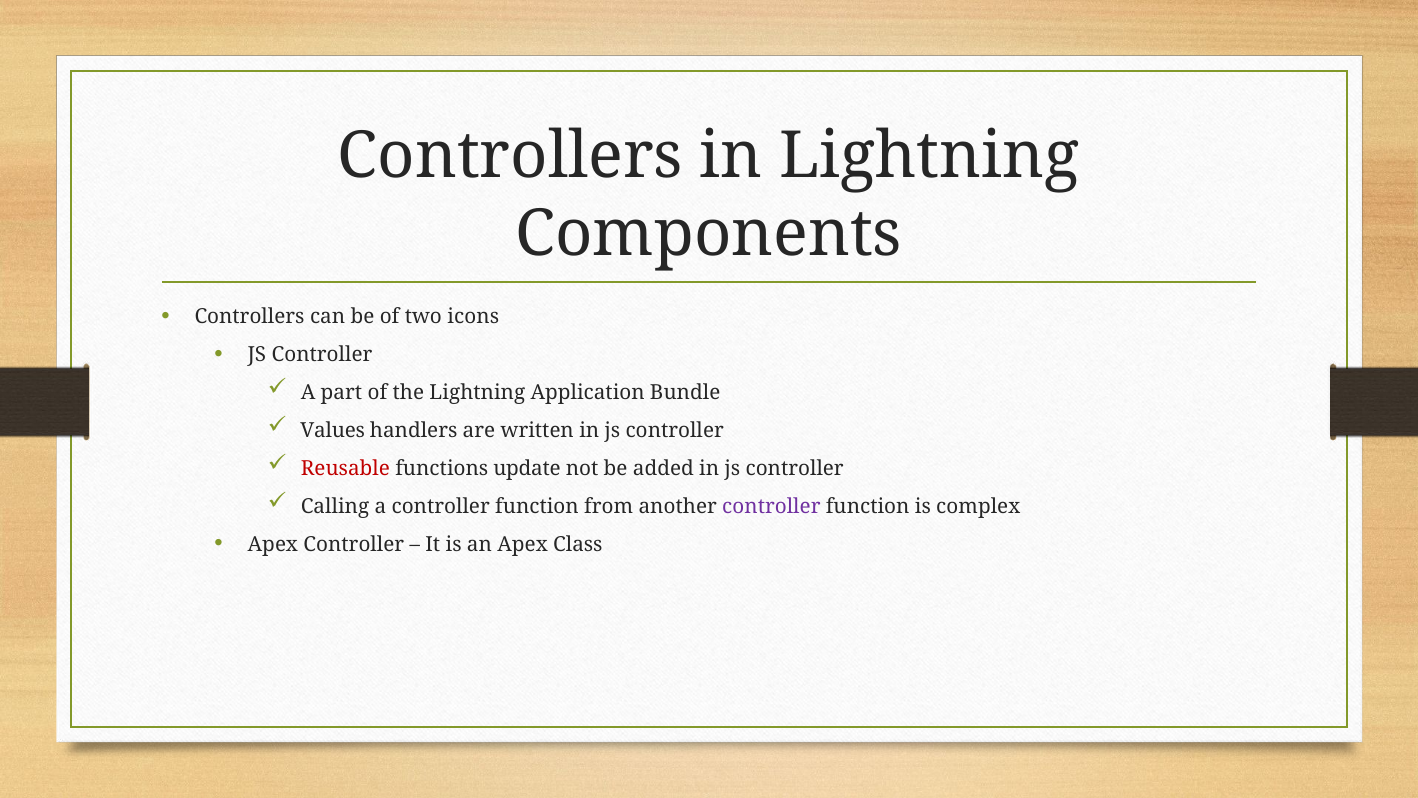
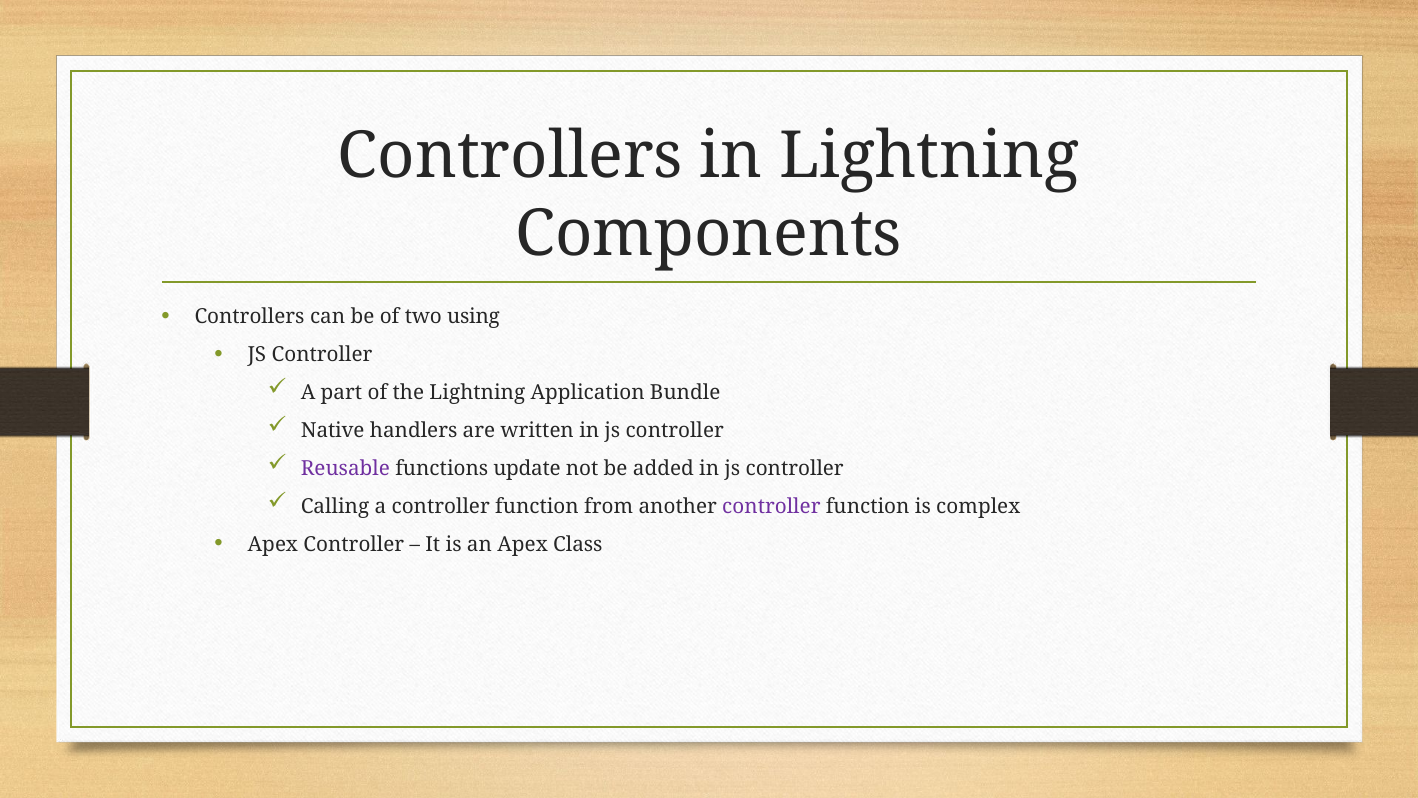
icons: icons -> using (473, 317)
Values: Values -> Native (333, 430)
Reusable colour: red -> purple (345, 468)
